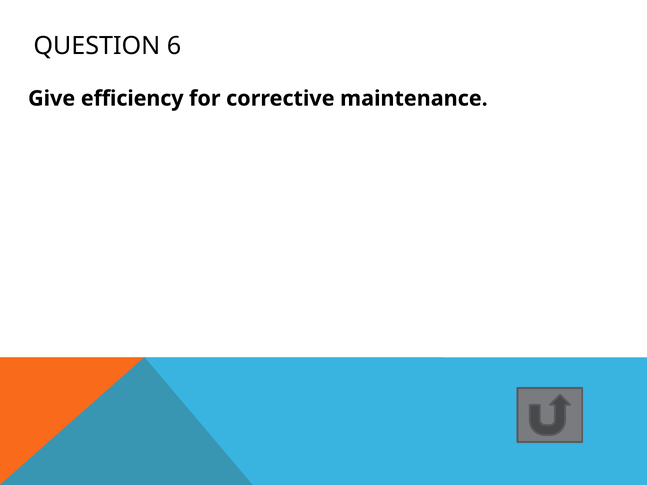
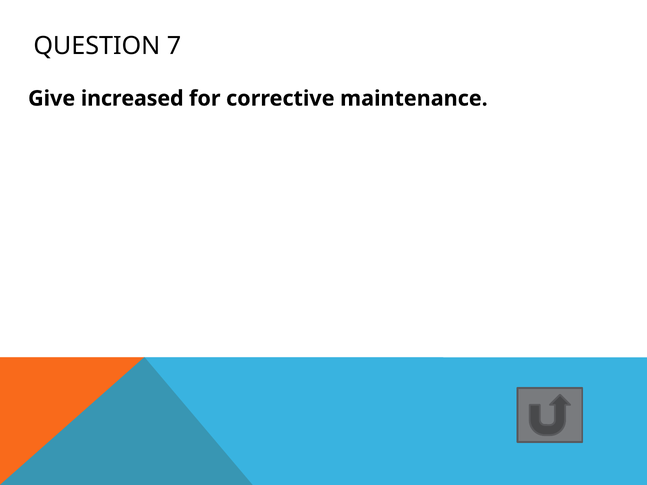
6: 6 -> 7 (174, 46)
efficiency: efficiency -> increased (132, 99)
